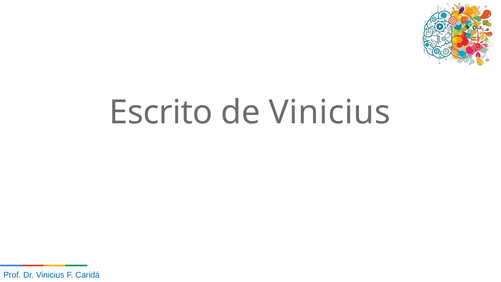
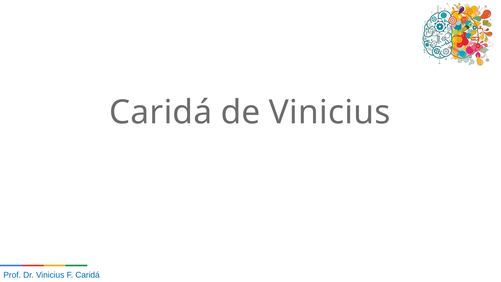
Escrito: Escrito -> Caridá (161, 112)
